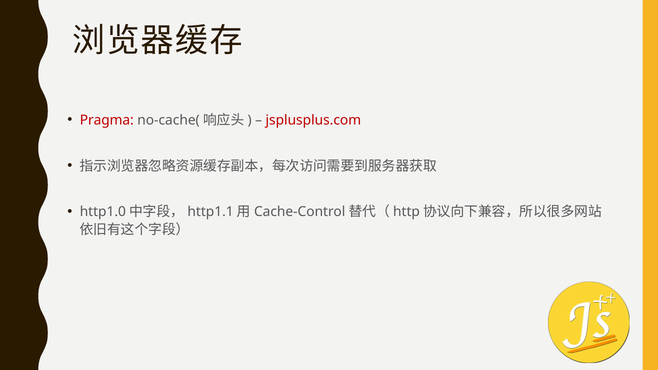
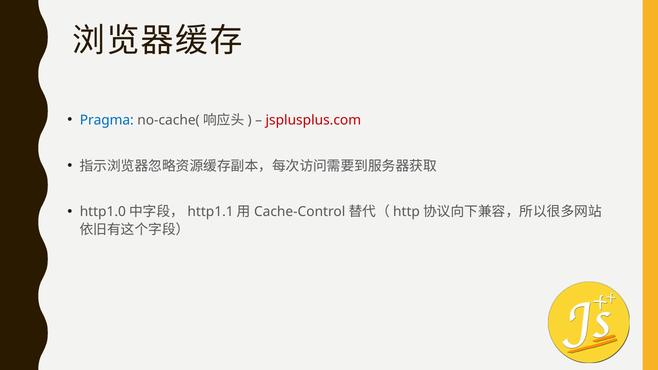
Pragma colour: red -> blue (107, 120)
